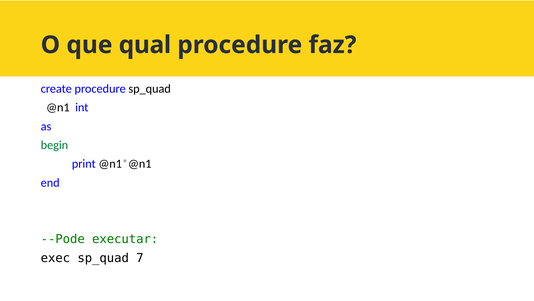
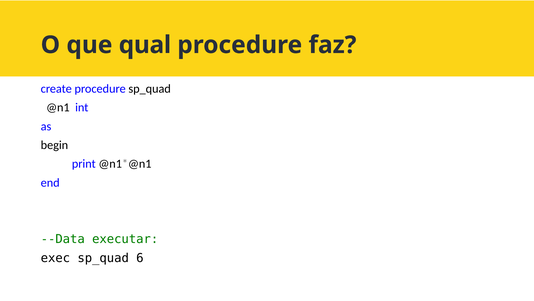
begin colour: green -> black (54, 145)
--Pode: --Pode -> --Data (63, 239)
7: 7 -> 6 (140, 257)
